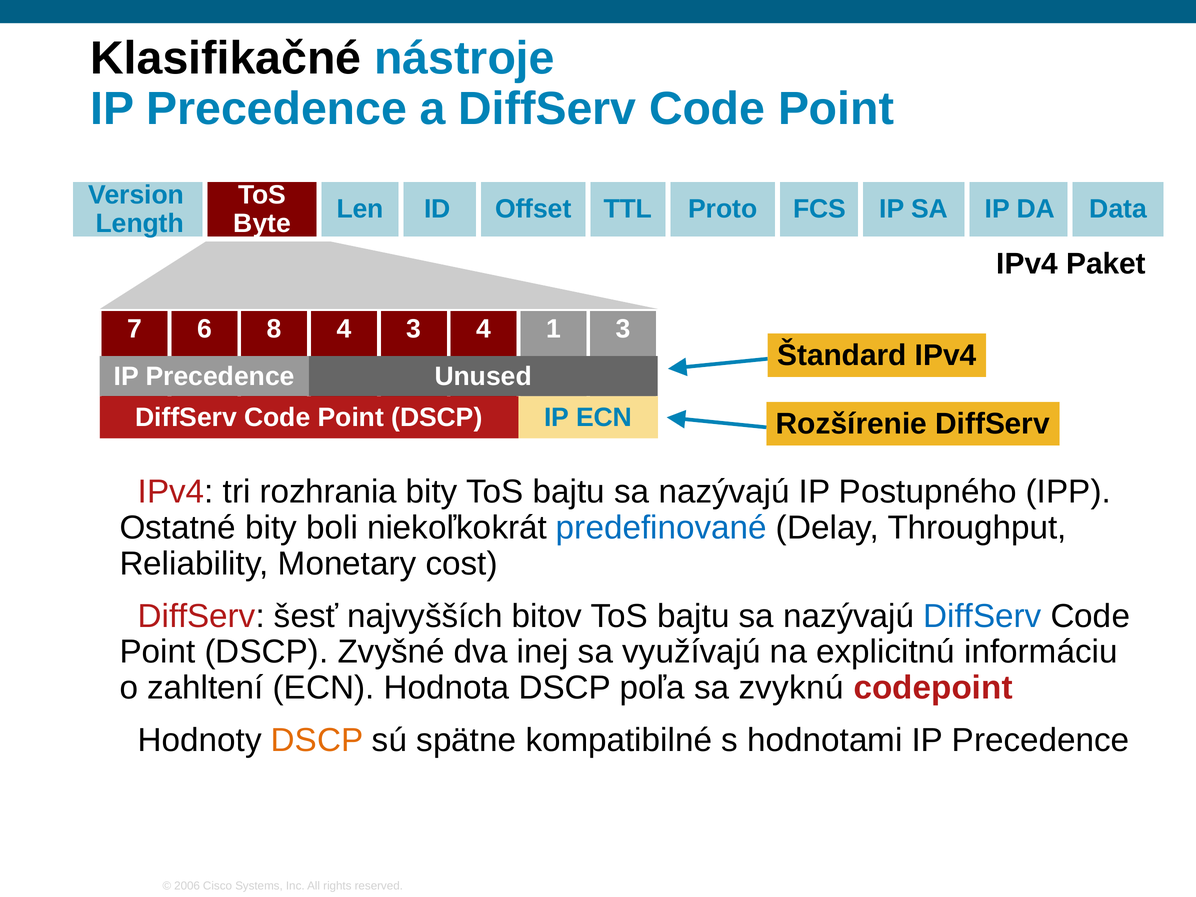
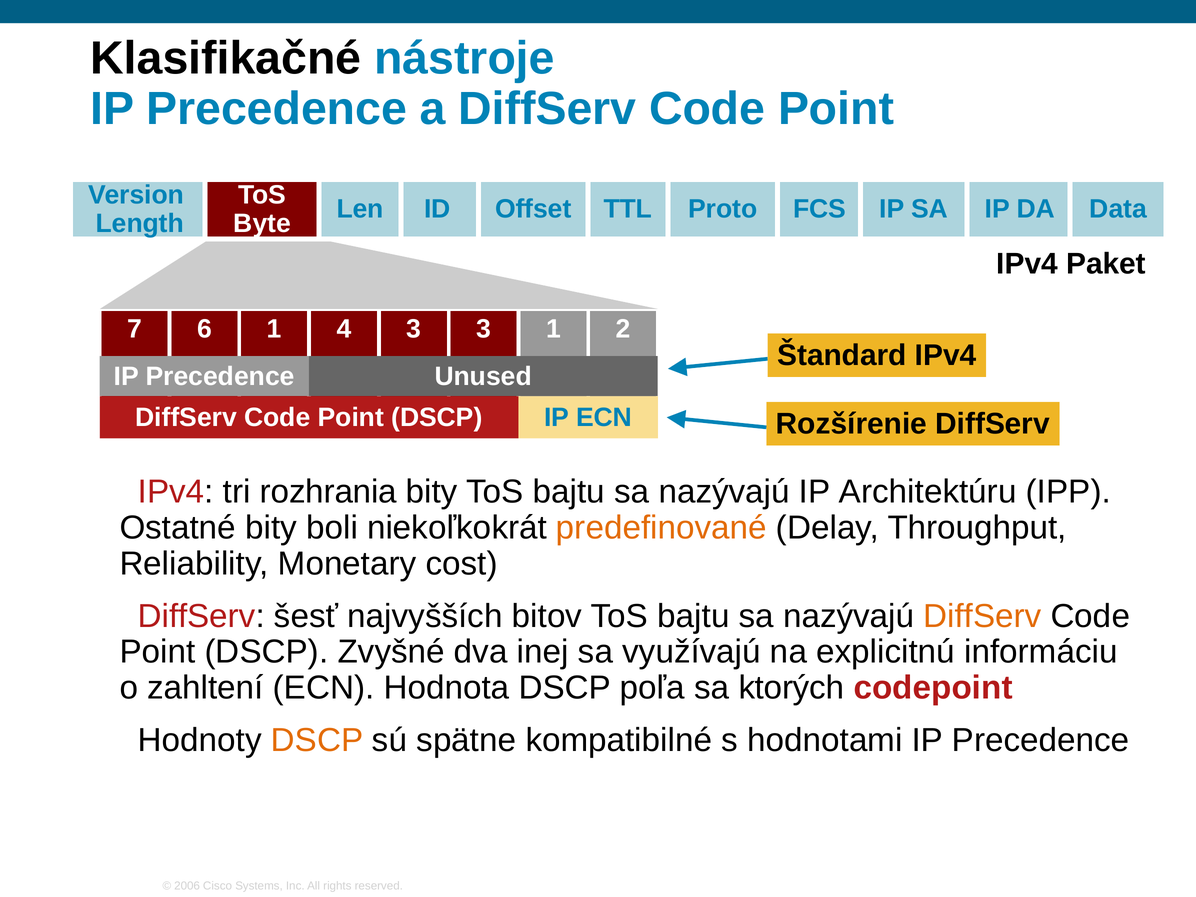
6 8: 8 -> 1 (274, 329)
3 4: 4 -> 3 (484, 329)
1 3: 3 -> 2 (623, 329)
Postupného: Postupného -> Architektúru (928, 492)
predefinované colour: blue -> orange (661, 528)
DiffServ colour: blue -> orange (982, 616)
zvyknú: zvyknú -> ktorých (791, 688)
